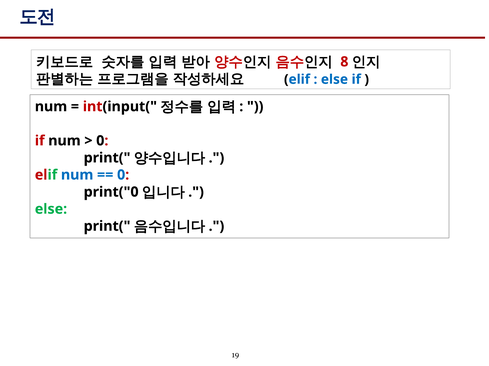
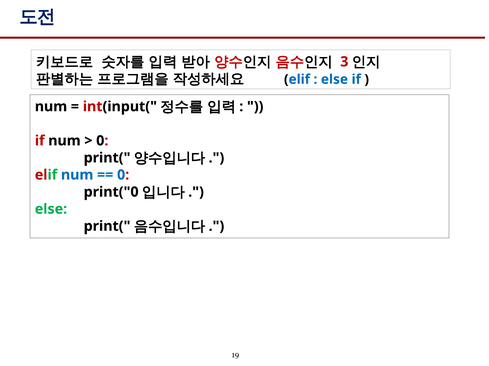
8: 8 -> 3 (344, 62)
